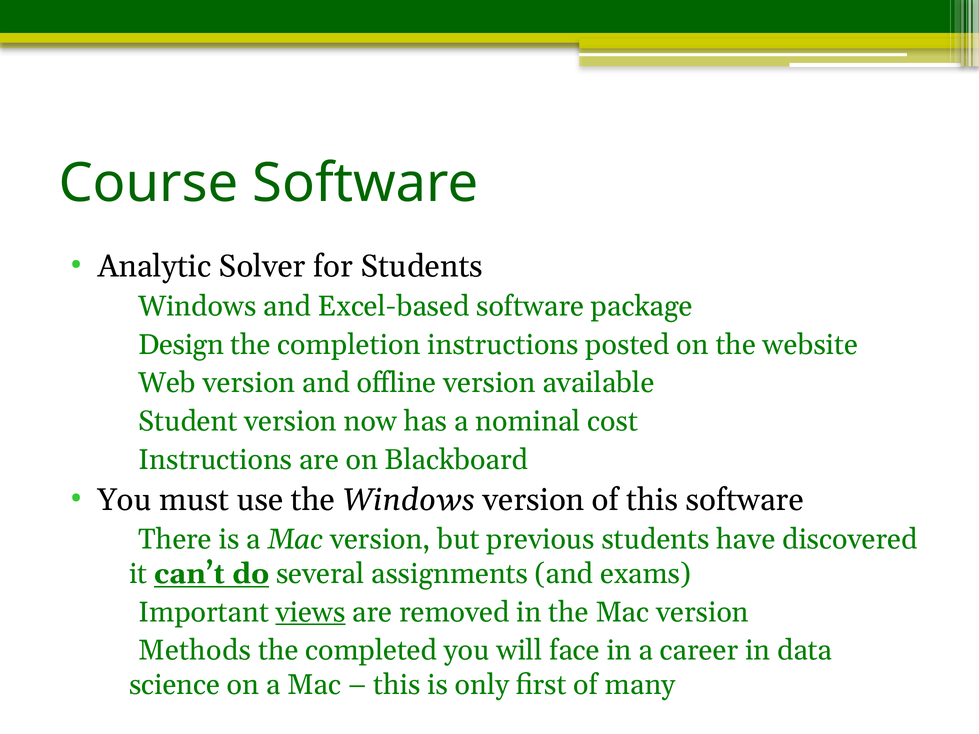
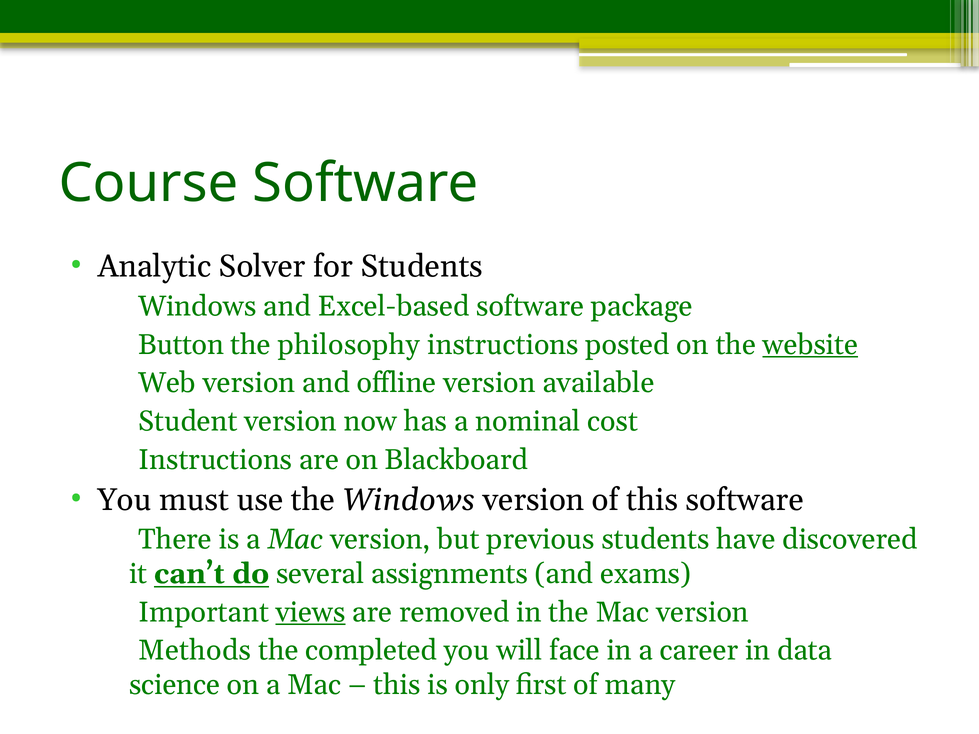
Design: Design -> Button (181, 345)
completion: completion -> philosophy (349, 345)
website underline: none -> present (810, 345)
